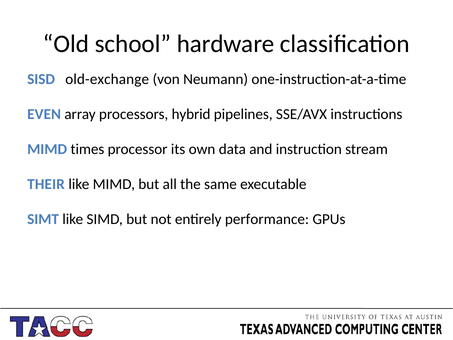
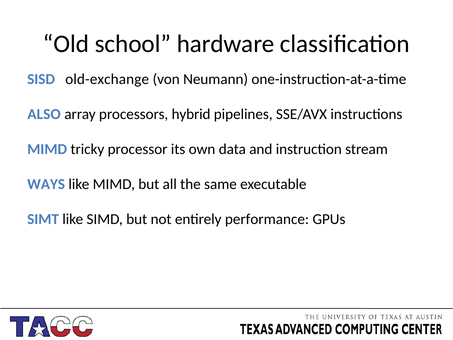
EVEN: EVEN -> ALSO (44, 114)
times: times -> tricky (87, 149)
THEIR: THEIR -> WAYS (46, 184)
